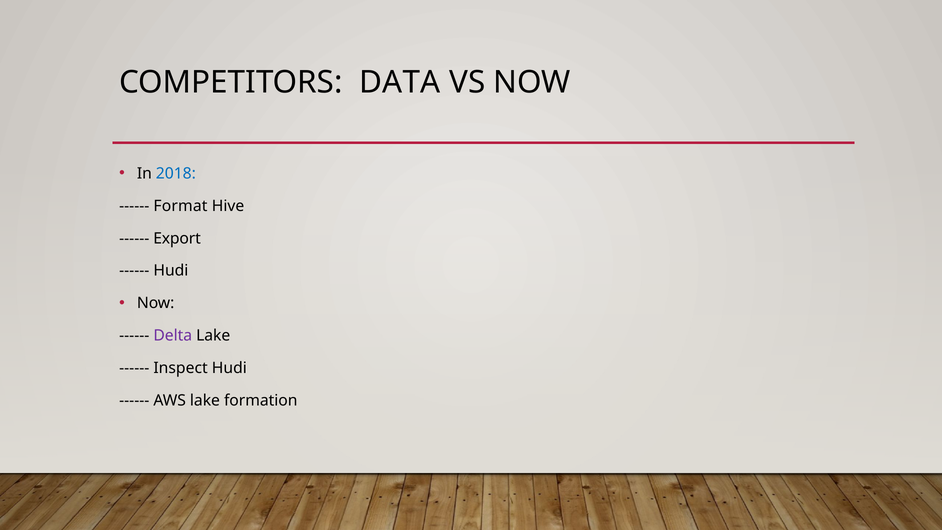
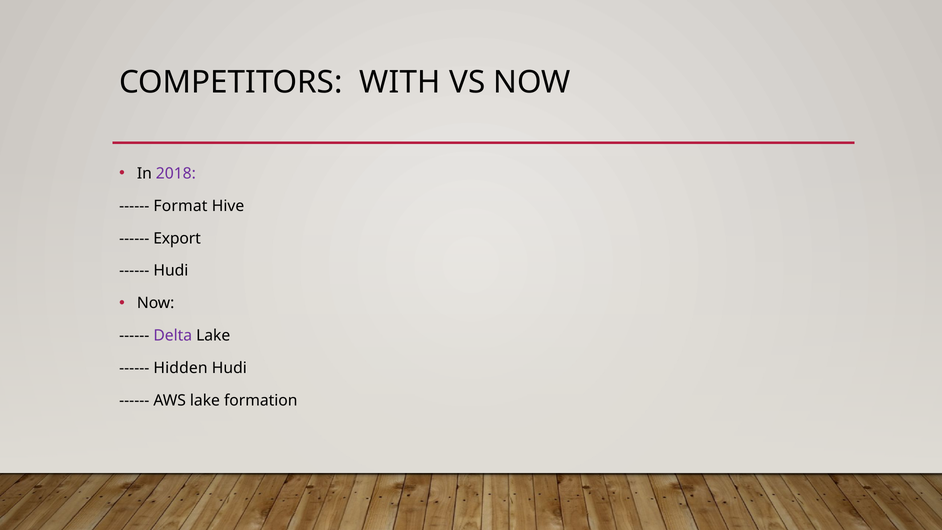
DATA: DATA -> WITH (400, 82)
2018 colour: blue -> purple (176, 174)
Inspect: Inspect -> Hidden (181, 368)
